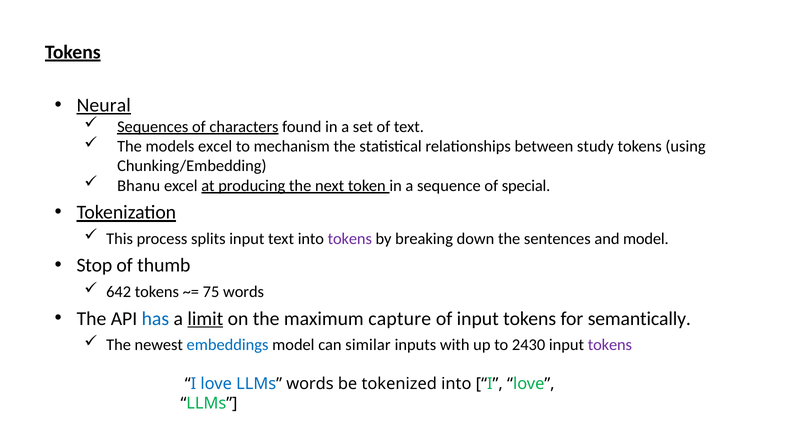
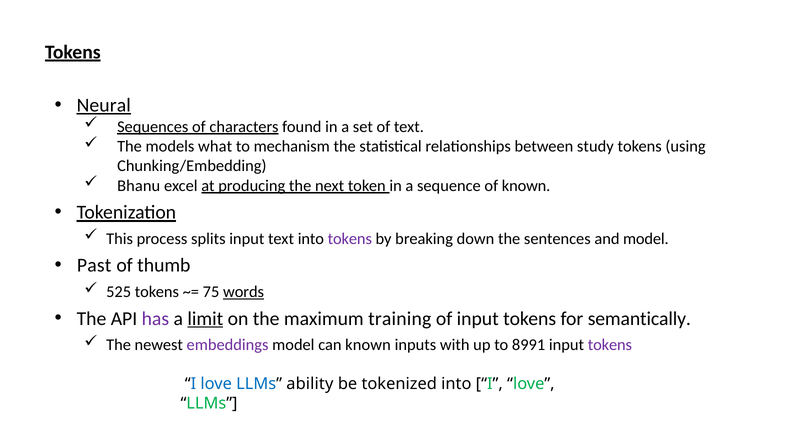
models excel: excel -> what (215, 147)
of special: special -> known (526, 186)
Stop: Stop -> Past (94, 266)
642: 642 -> 525 (119, 292)
words underline: none -> present (244, 292)
has colour: blue -> purple (155, 319)
capture: capture -> training (400, 319)
embeddings colour: blue -> purple (228, 345)
can similar: similar -> known (368, 345)
2430: 2430 -> 8991 (529, 345)
LLMs words: words -> ability (310, 384)
